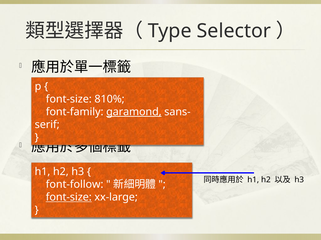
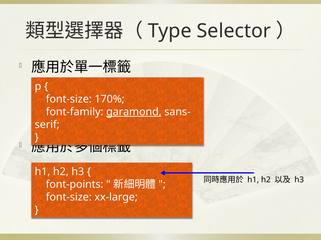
810%: 810% -> 170% (110, 99)
font-follow: font-follow -> font-points (75, 185)
font-size underline: present -> none (69, 198)
